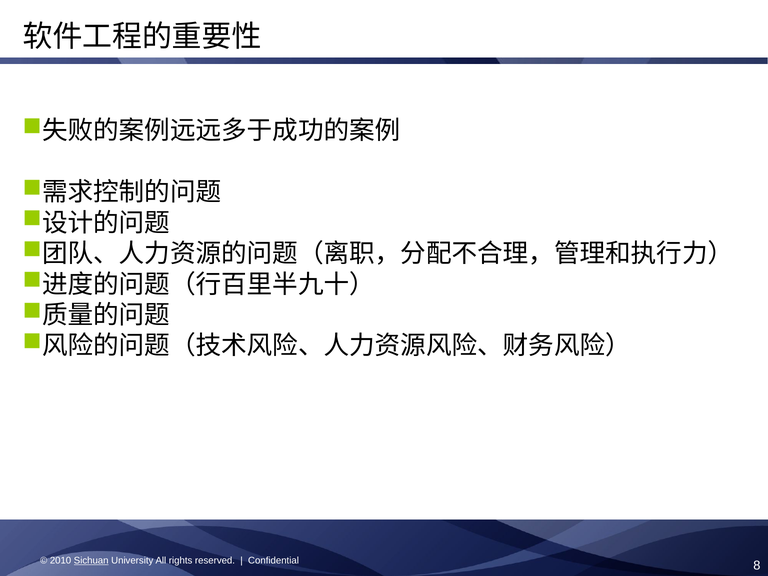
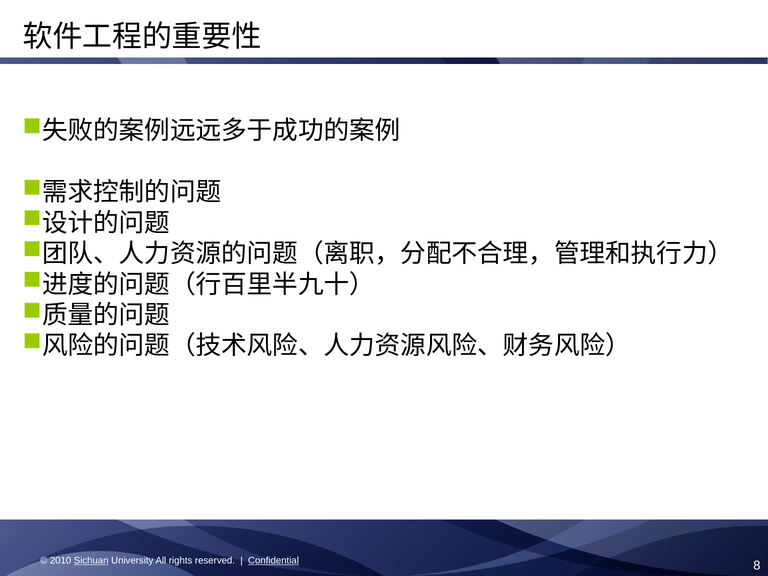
Confidential underline: none -> present (274, 561)
